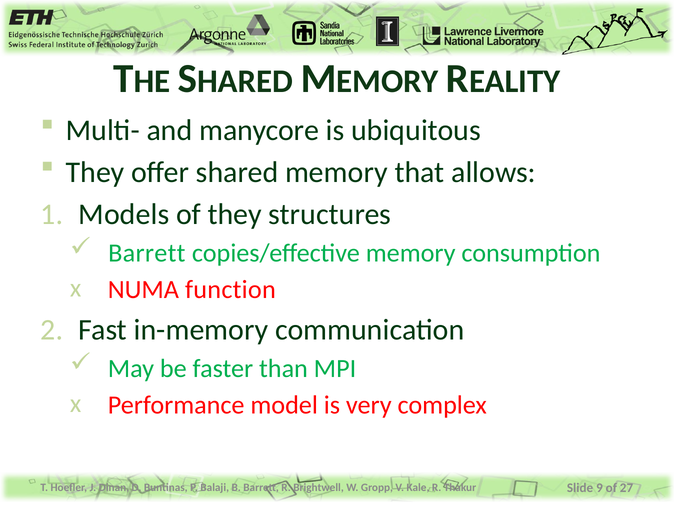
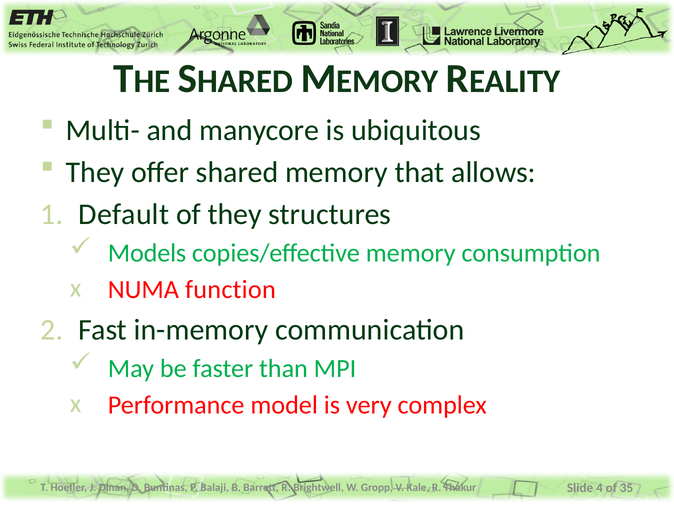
Models: Models -> Default (124, 214)
Barrett: Barrett -> Models (147, 253)
9: 9 -> 4 (599, 487)
27: 27 -> 35 (627, 487)
